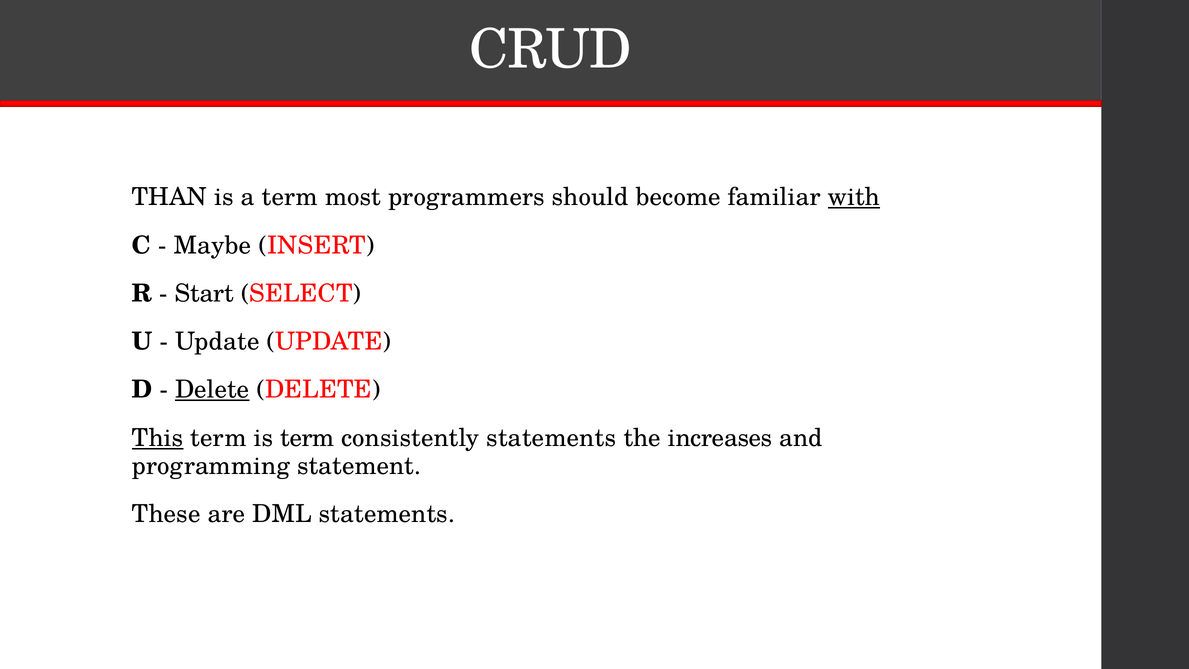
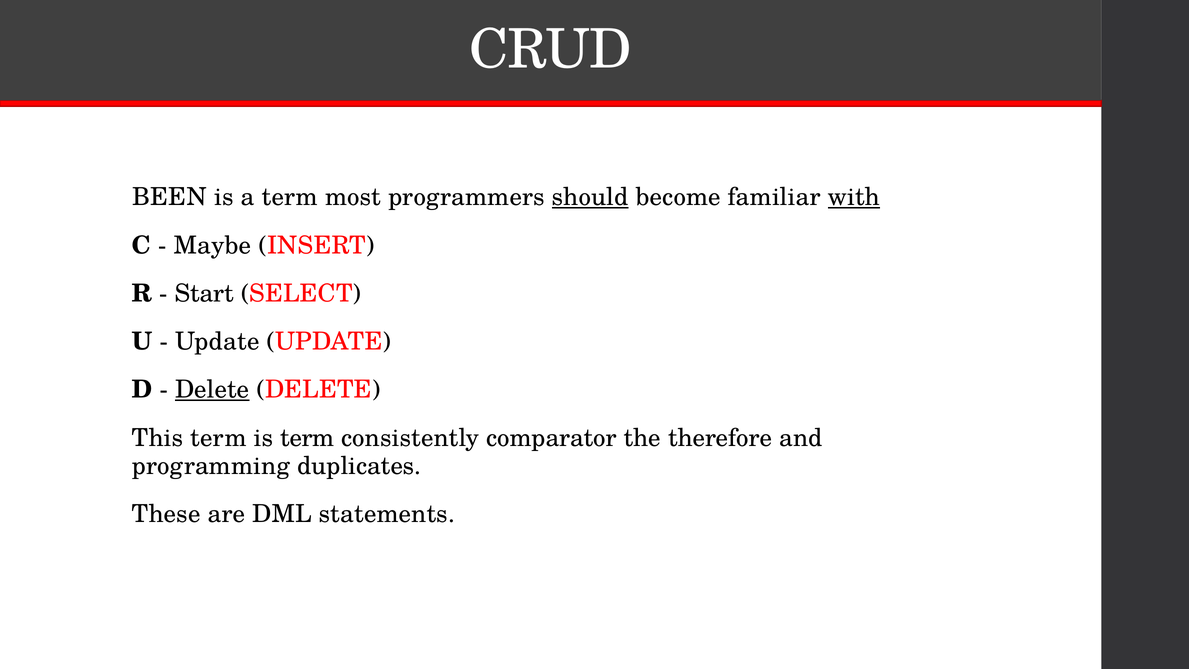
THAN: THAN -> BEEN (169, 197)
should underline: none -> present (590, 197)
This underline: present -> none (158, 438)
consistently statements: statements -> comparator (551, 438)
increases: increases -> therefore (720, 438)
statement: statement -> duplicates (359, 466)
